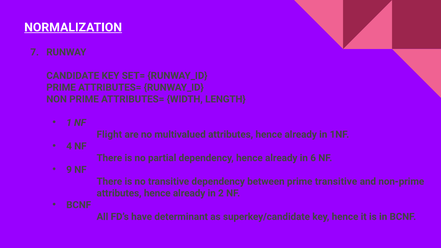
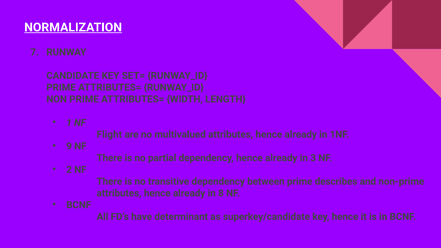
4: 4 -> 9 (69, 146)
6: 6 -> 3 (313, 158)
9: 9 -> 2 (69, 170)
prime transitive: transitive -> describes (336, 181)
2: 2 -> 8 (221, 193)
